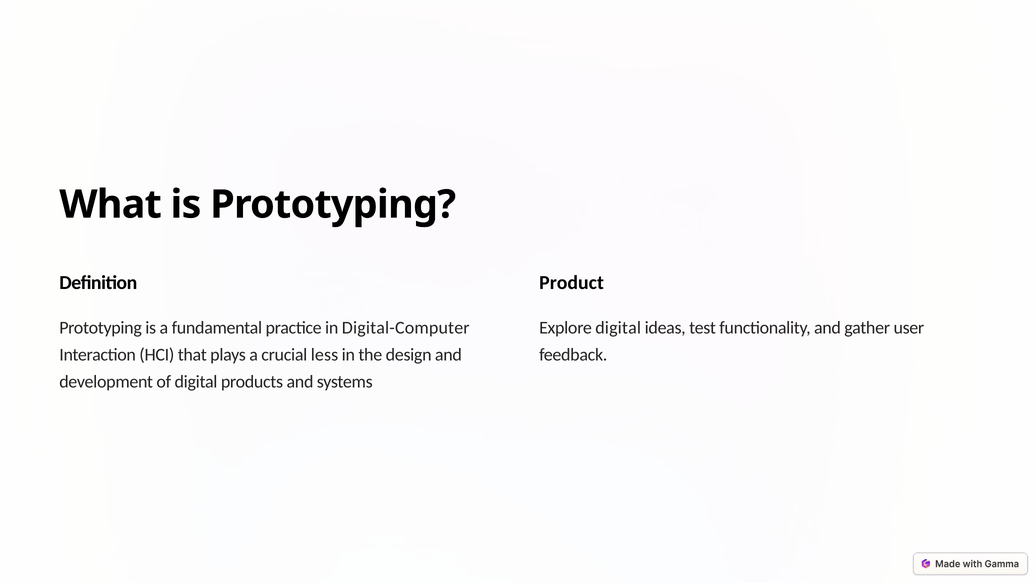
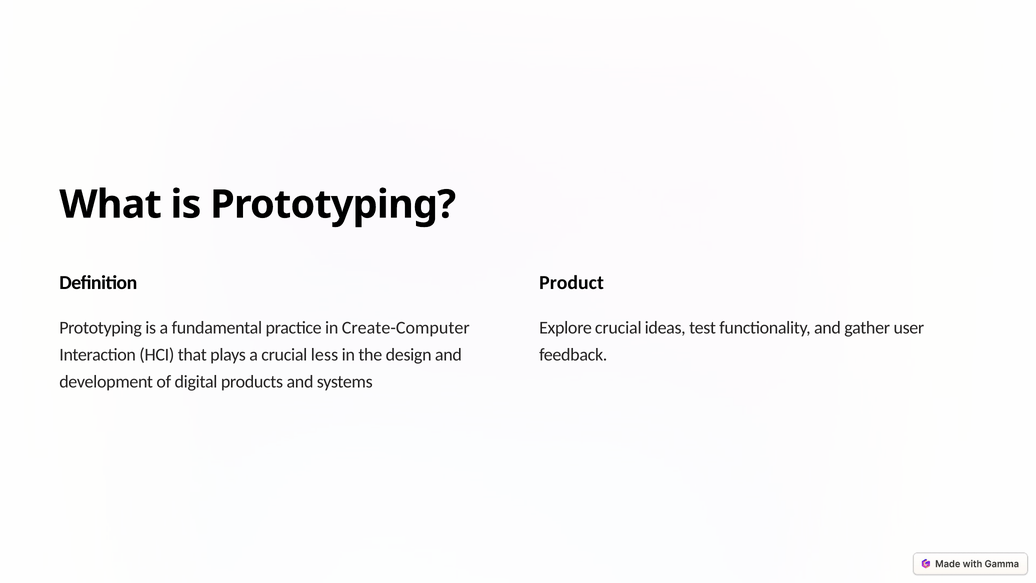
Digital-Computer: Digital-Computer -> Create-Computer (406, 328)
Explore digital: digital -> crucial (618, 328)
